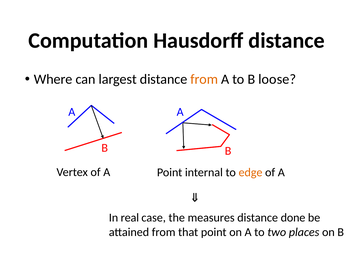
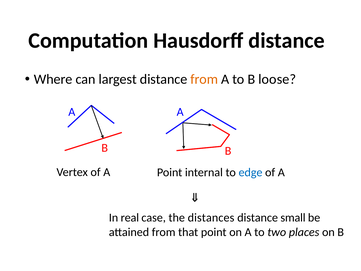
edge colour: orange -> blue (251, 172)
measures: measures -> distances (211, 217)
done: done -> small (293, 217)
